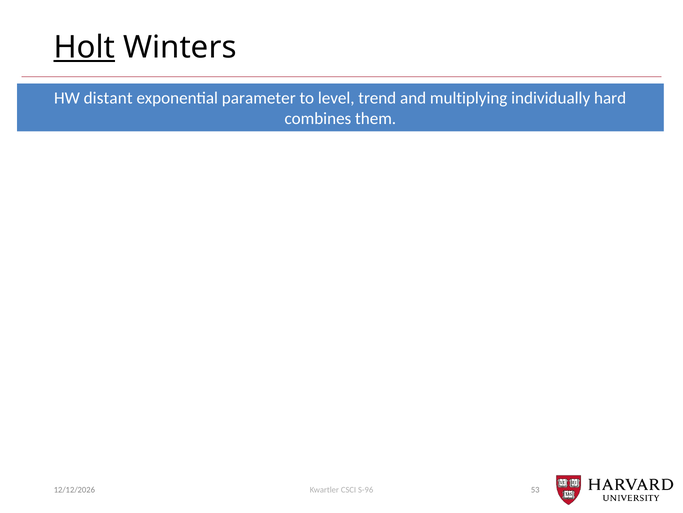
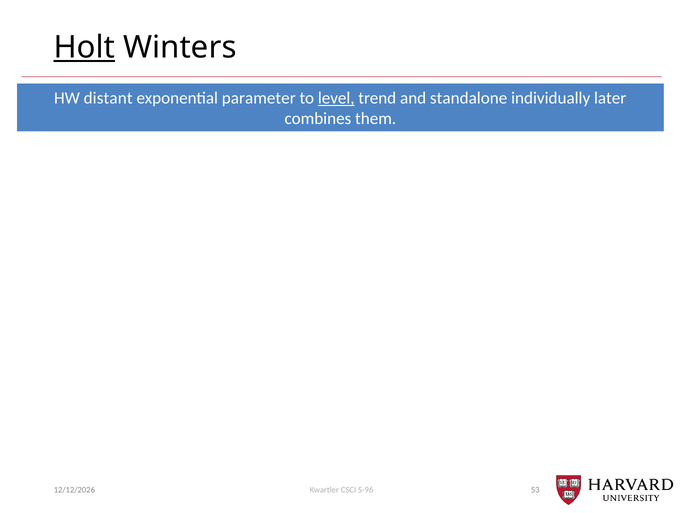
level underline: none -> present (336, 98)
multiplying: multiplying -> standalone (469, 98)
hard: hard -> later (610, 98)
